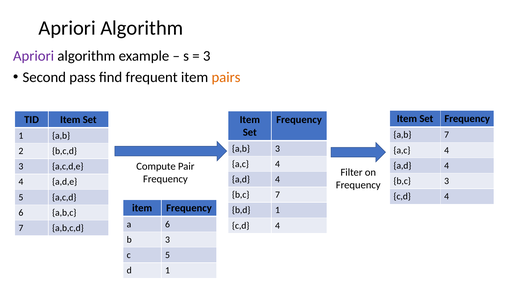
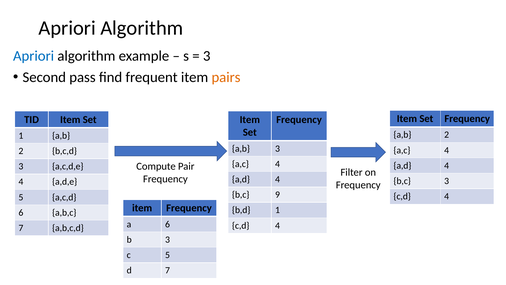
Apriori colour: purple -> blue (34, 56)
7: 7 -> 2 (447, 135)
b,c 7: 7 -> 9 (278, 195)
d 1: 1 -> 7 (168, 270)
